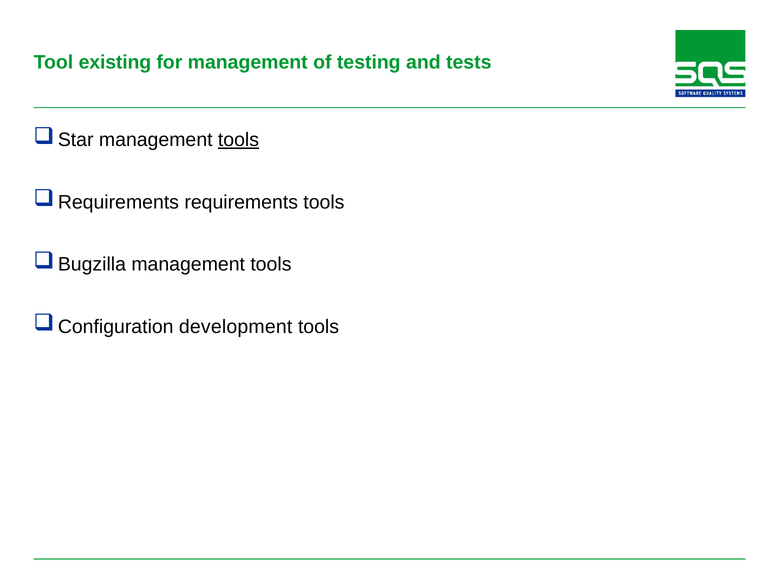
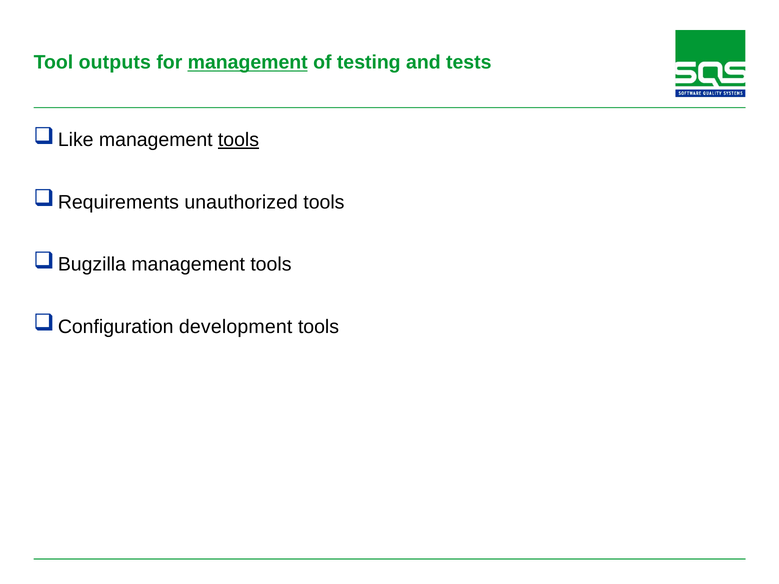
existing: existing -> outputs (115, 63)
management underline: none -> present (248, 63)
Star: Star -> Like (76, 140)
Requirements requirements: requirements -> unauthorized (241, 202)
